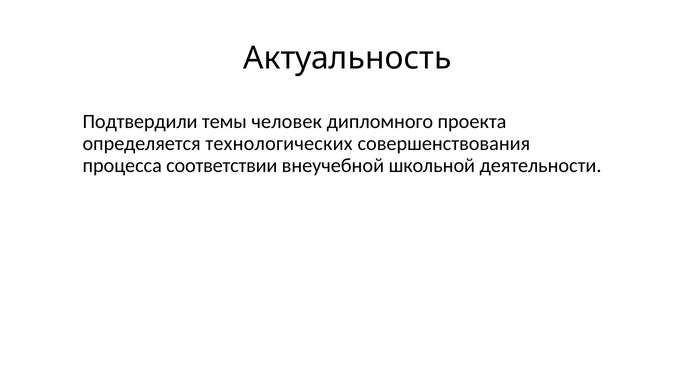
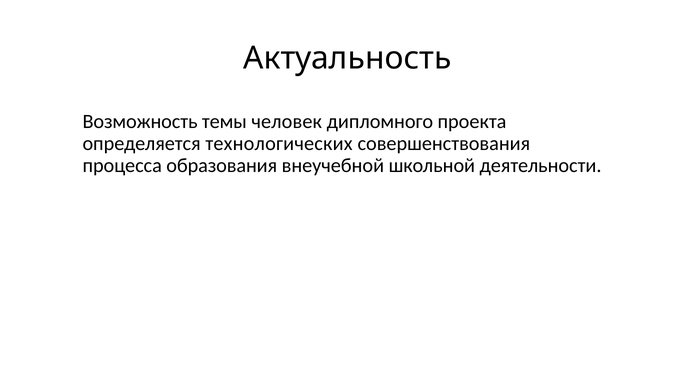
Подтвердили: Подтвердили -> Возможность (140, 122)
соответствии: соответствии -> образования (222, 165)
